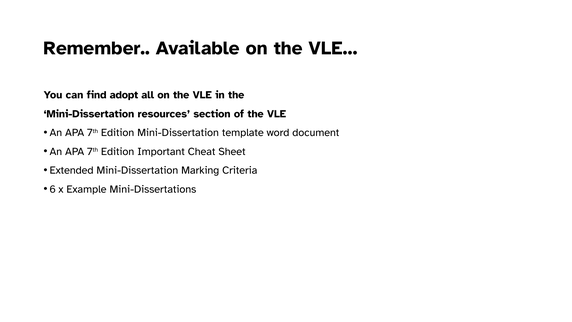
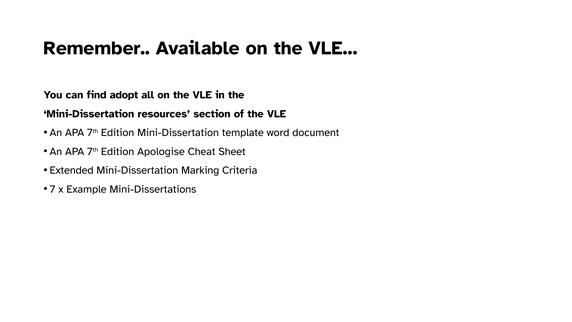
Important: Important -> Apologise (161, 151)
6: 6 -> 7 (53, 189)
